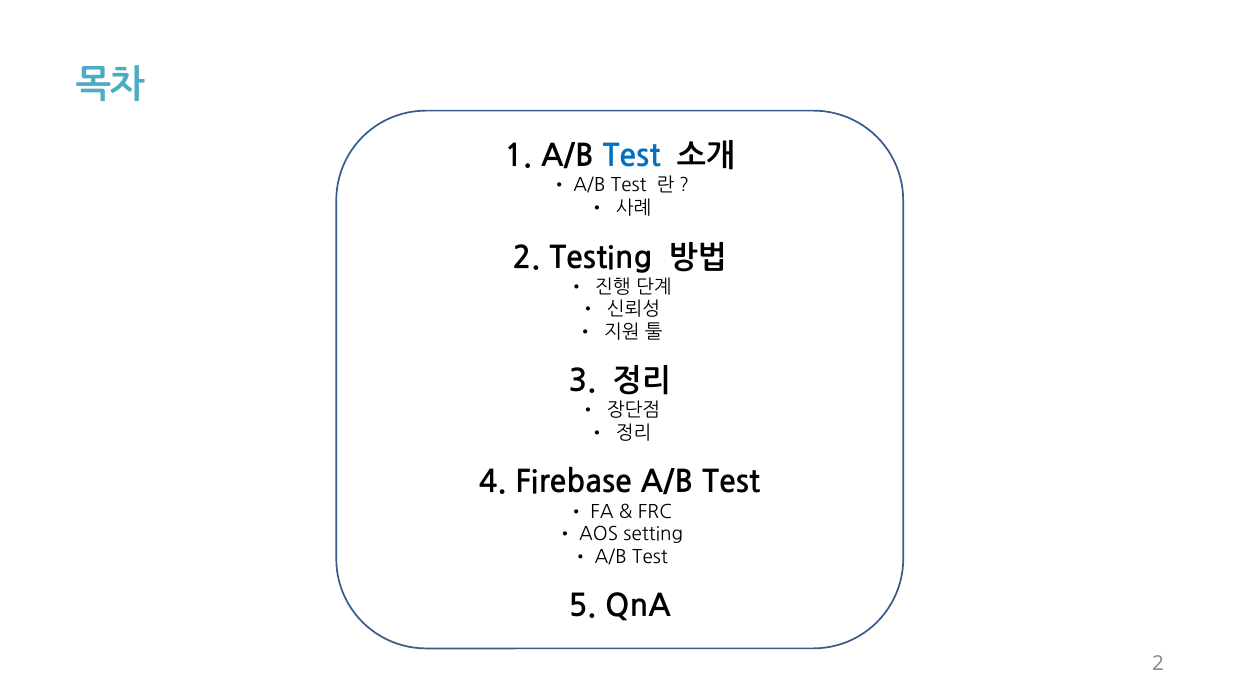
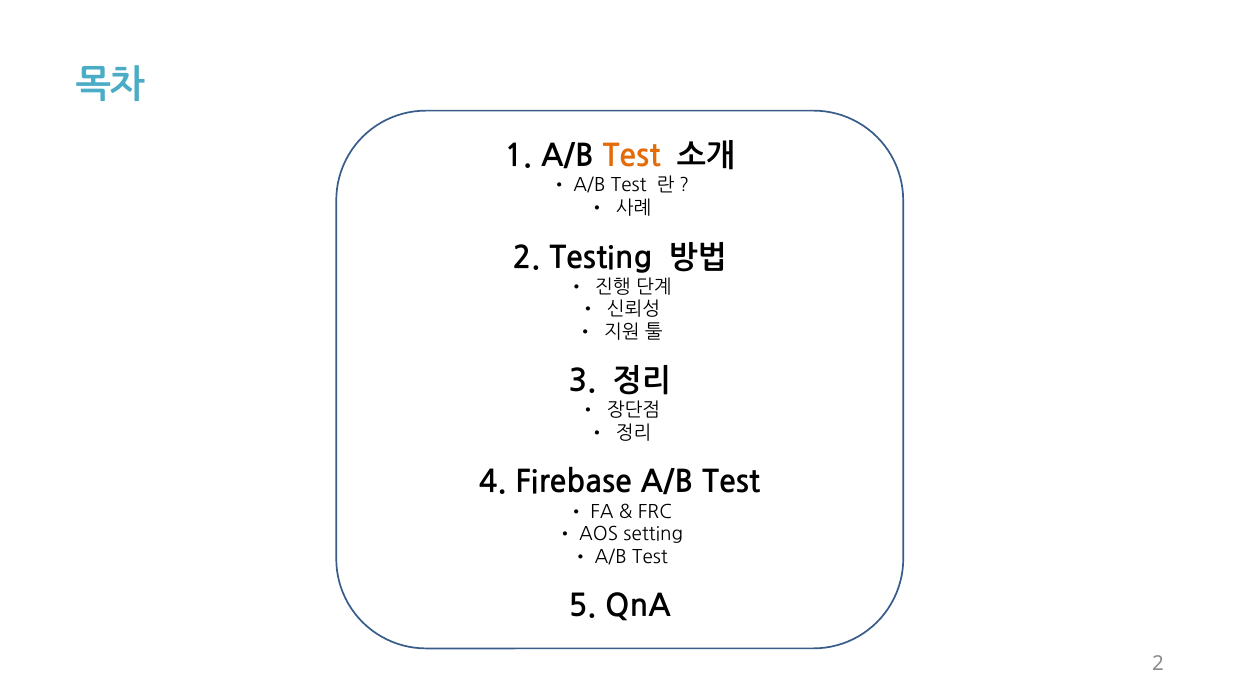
Test colour: blue -> orange (632, 157)
